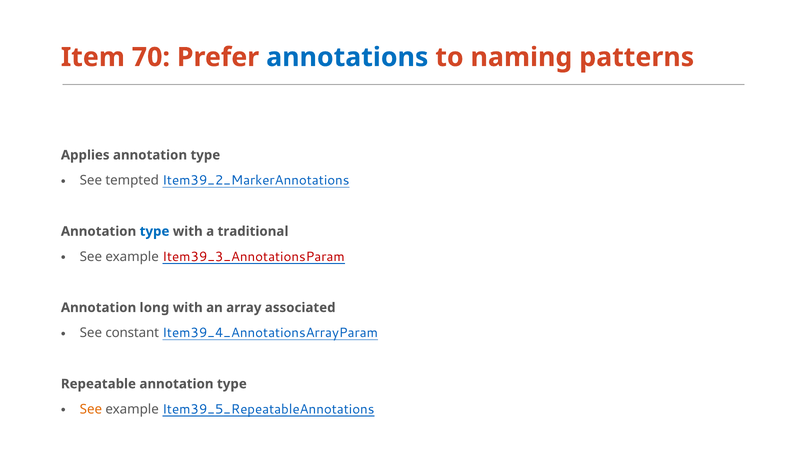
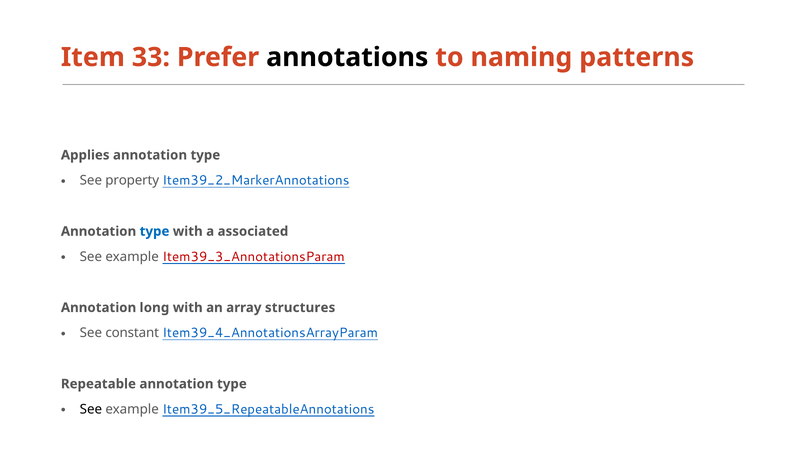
70: 70 -> 33 (151, 57)
annotations colour: blue -> black (347, 57)
tempted: tempted -> property (132, 181)
traditional: traditional -> associated (253, 231)
associated: associated -> structures (300, 308)
See colour: orange -> black (91, 409)
